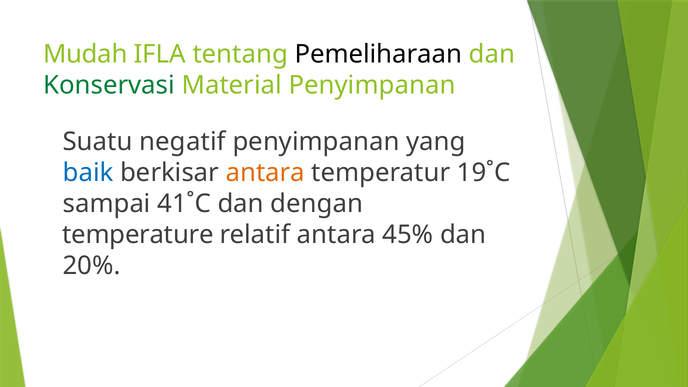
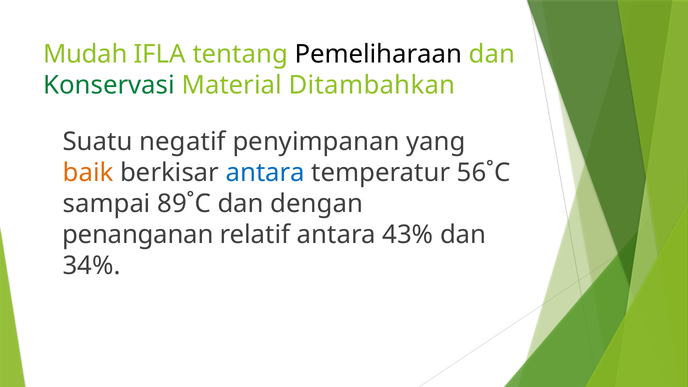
Material Penyimpanan: Penyimpanan -> Ditambahkan (372, 85)
baik colour: blue -> orange (88, 173)
antara colour: orange -> blue (265, 173)
19˚C: 19˚C -> 56˚C (484, 173)
41˚C: 41˚C -> 89˚C (184, 204)
temperature: temperature -> penanganan (138, 235)
45%: 45% -> 43% (408, 235)
20%: 20% -> 34% (92, 266)
